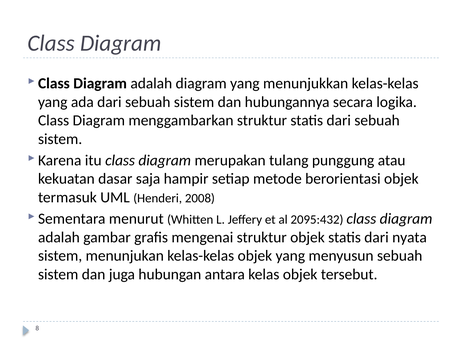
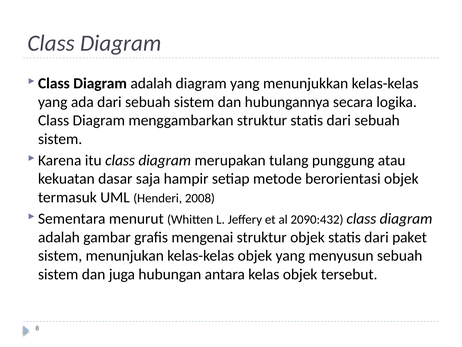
2095:432: 2095:432 -> 2090:432 (317, 219)
nyata: nyata -> paket (410, 237)
